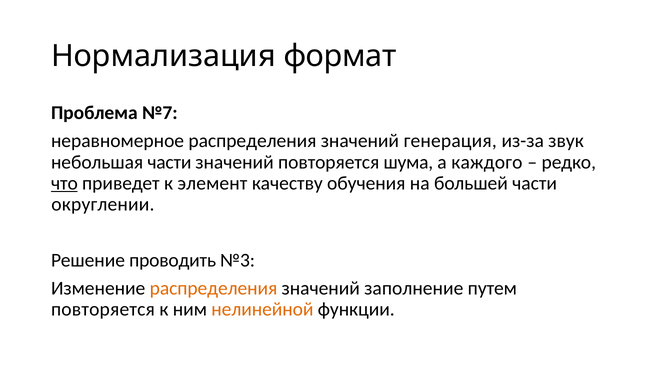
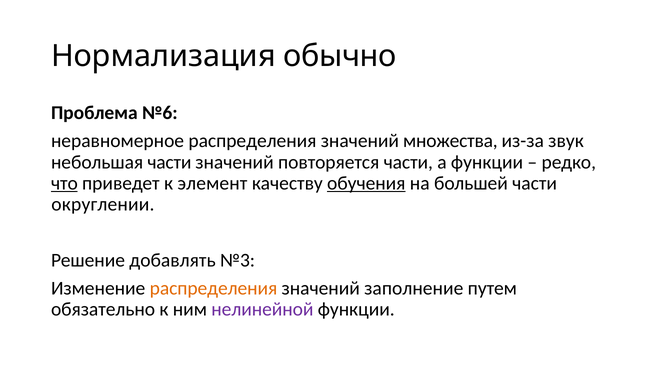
формат: формат -> обычно (340, 56)
№7: №7 -> №6 (160, 113)
генерация: генерация -> множества (450, 141)
повторяется шума: шума -> части (408, 162)
а каждого: каждого -> функции (487, 162)
обучения underline: none -> present (366, 183)
проводить: проводить -> добавлять (173, 260)
повторяется: повторяется -> обязательно (103, 310)
нелинейной colour: orange -> purple (262, 310)
